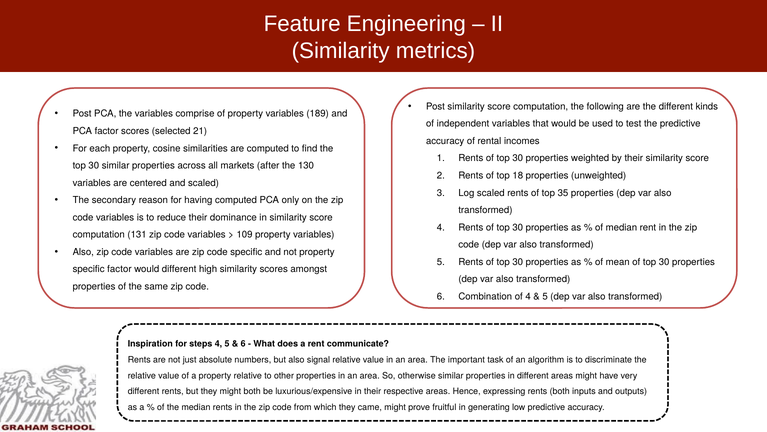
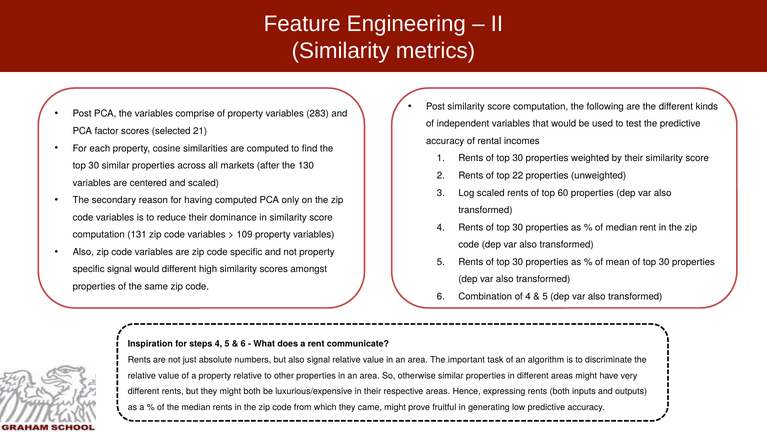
189: 189 -> 283 (318, 114)
18: 18 -> 22 (518, 175)
35: 35 -> 60 (563, 193)
specific factor: factor -> signal (119, 269)
